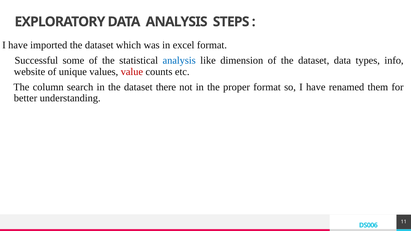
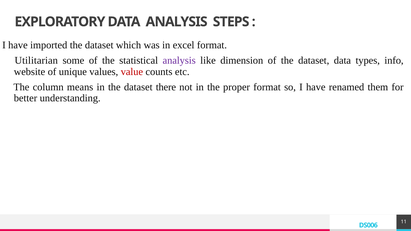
Successful: Successful -> Utilitarian (36, 61)
analysis colour: blue -> purple (179, 61)
search: search -> means (80, 87)
